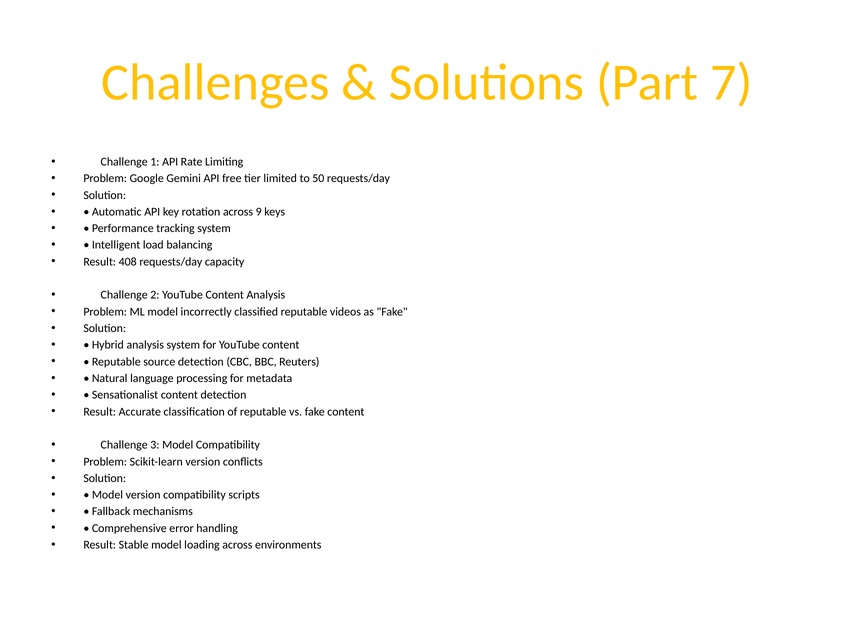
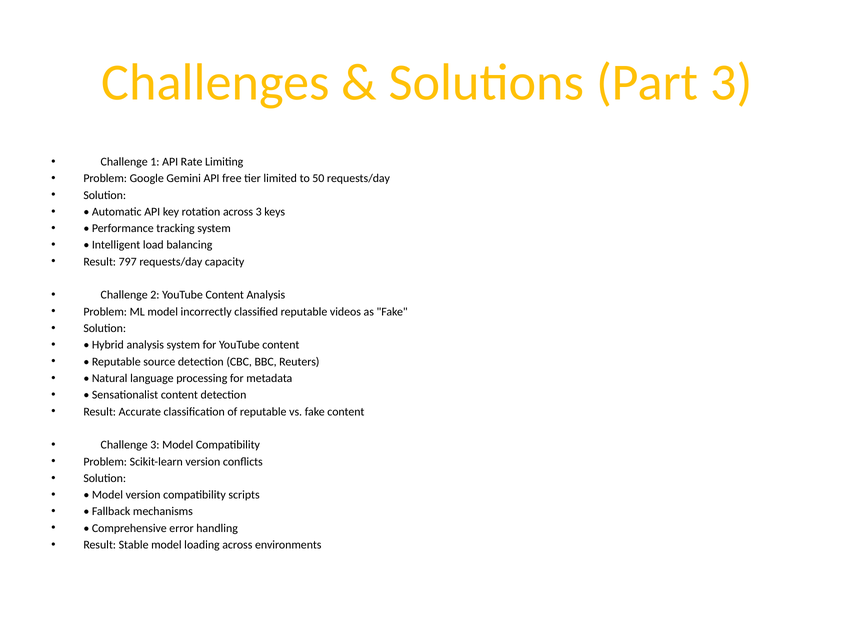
Part 7: 7 -> 3 (731, 83)
across 9: 9 -> 3 (259, 212)
408: 408 -> 797 (128, 262)
